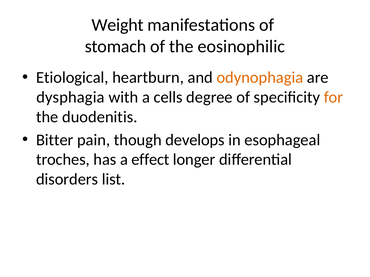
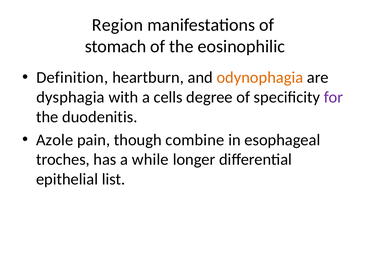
Weight: Weight -> Region (117, 25)
Etiological: Etiological -> Definition (72, 78)
for colour: orange -> purple (333, 97)
Bitter: Bitter -> Azole (55, 140)
develops: develops -> combine (195, 140)
effect: effect -> while (150, 160)
disorders: disorders -> epithelial (67, 180)
